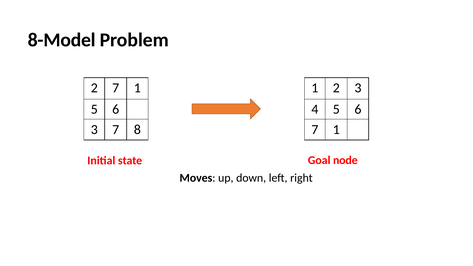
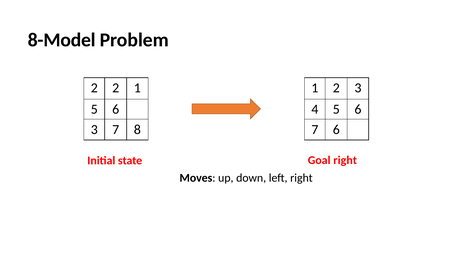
2 7: 7 -> 2 (116, 88)
1: 1 -> 6 (336, 130)
Goal node: node -> right (345, 160)
